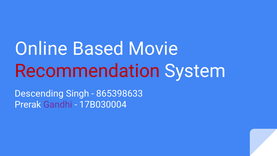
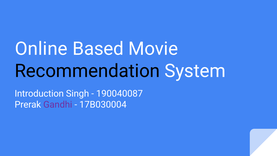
Recommendation colour: red -> black (87, 71)
Descending: Descending -> Introduction (39, 93)
865398633: 865398633 -> 190040087 (120, 93)
